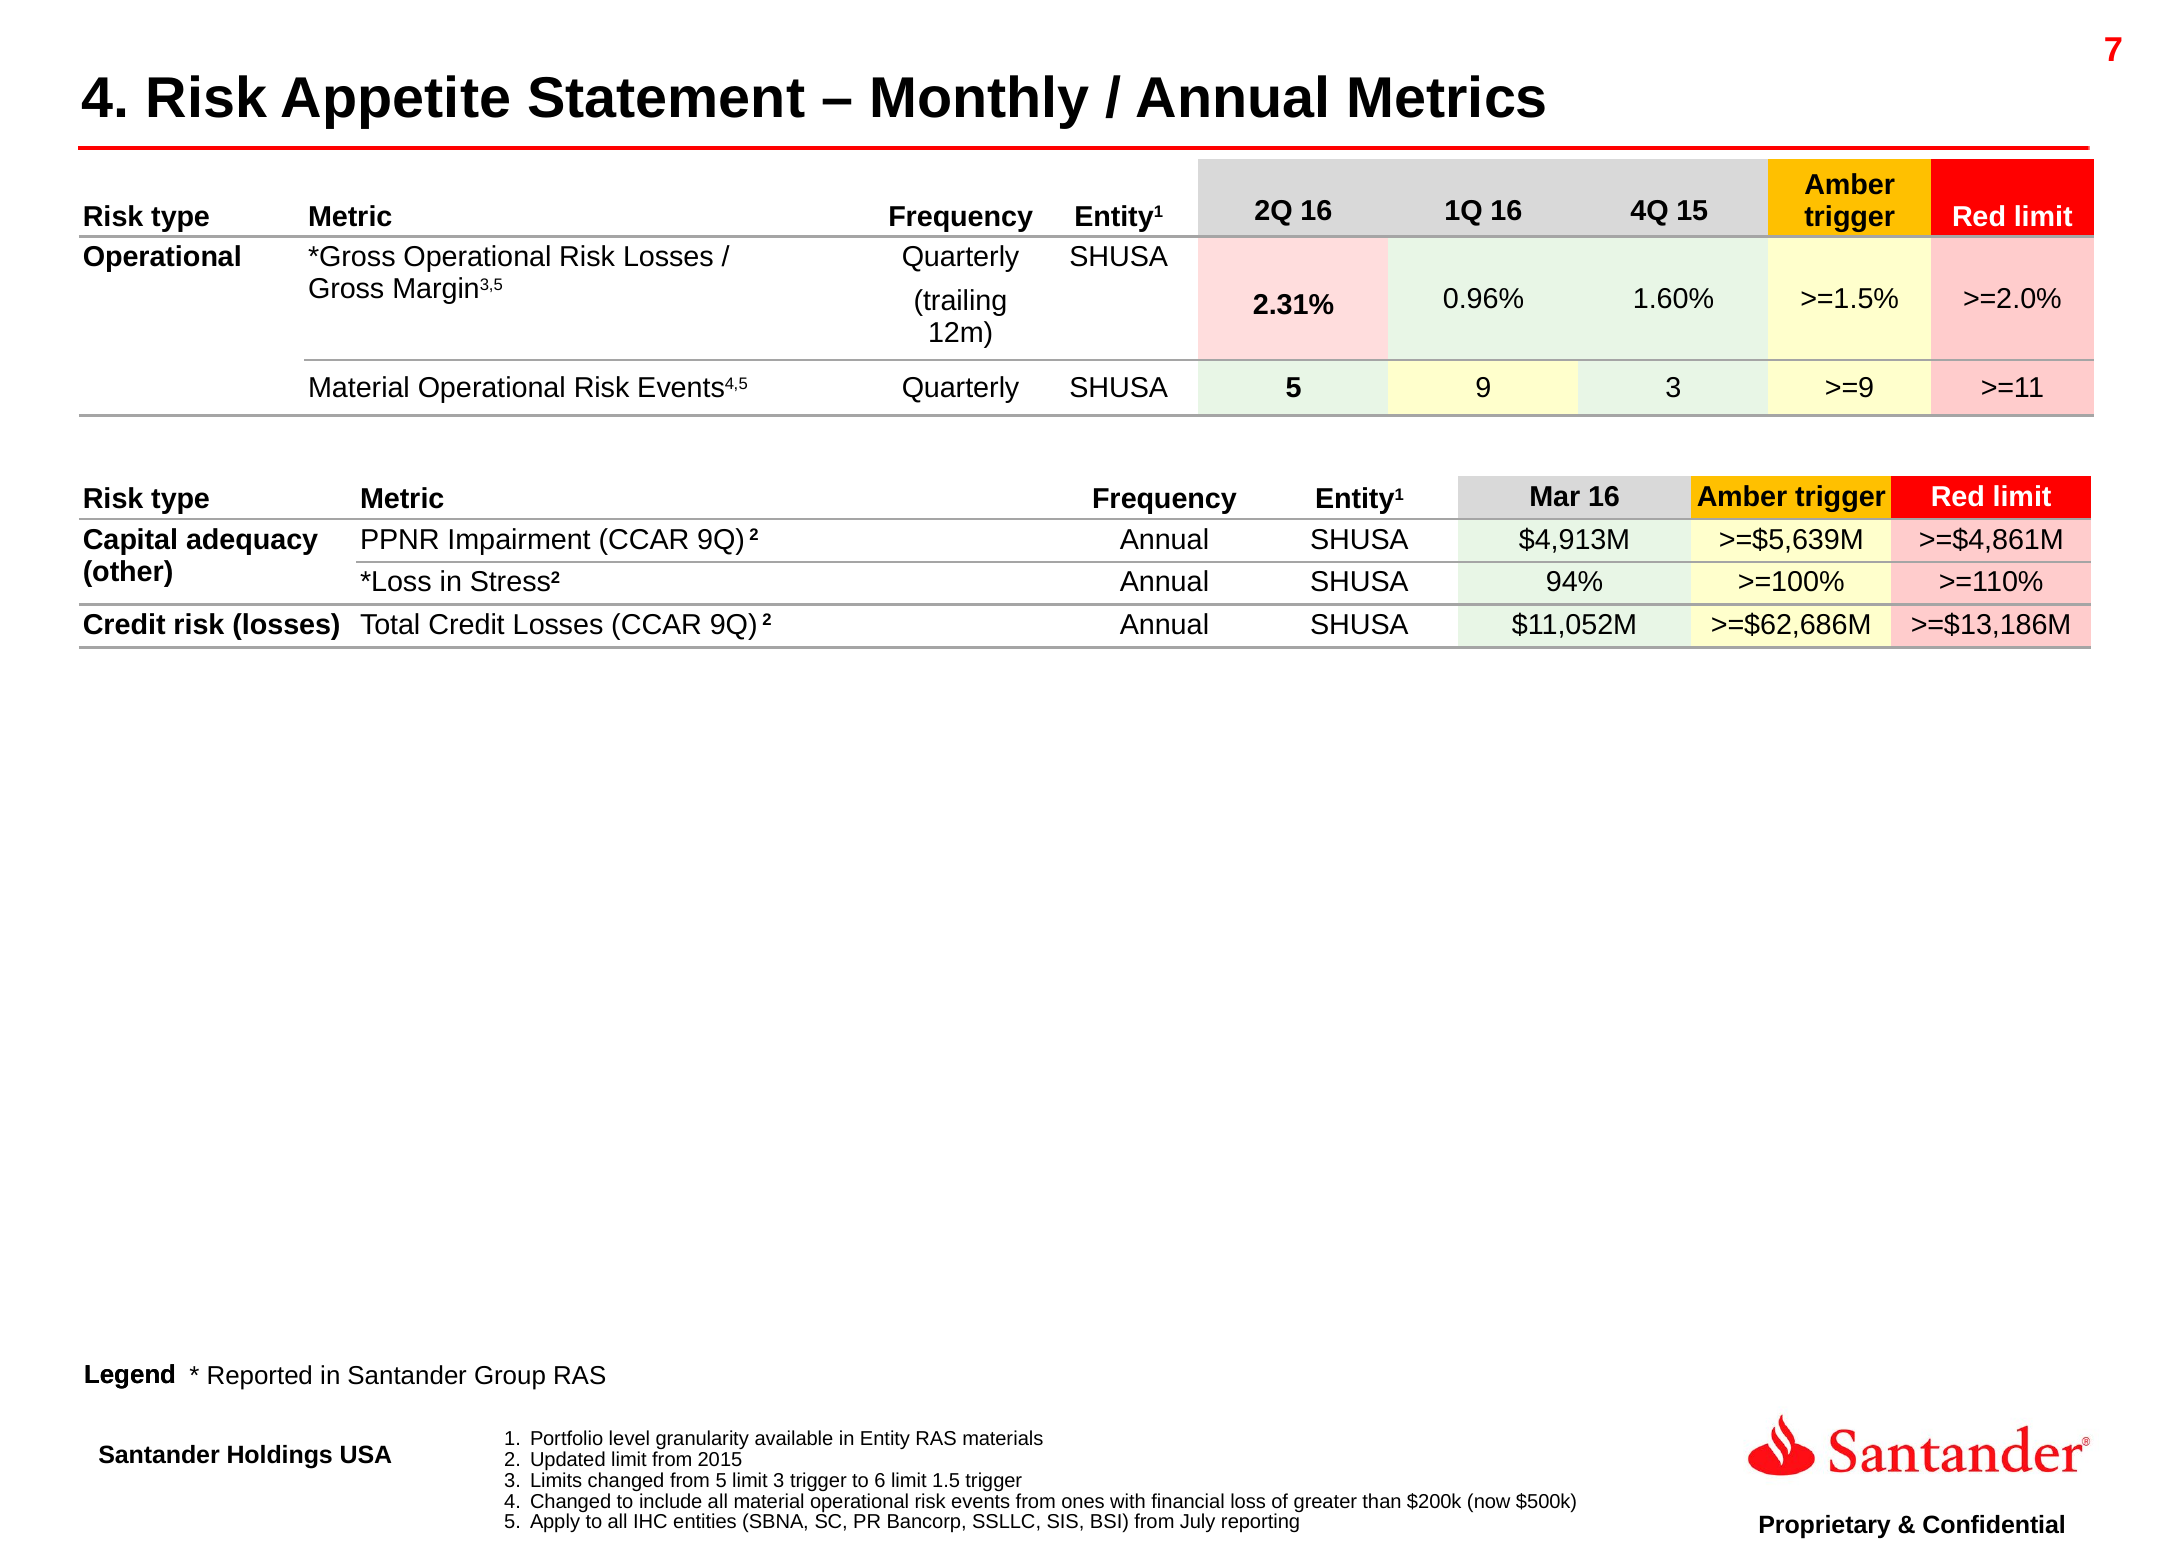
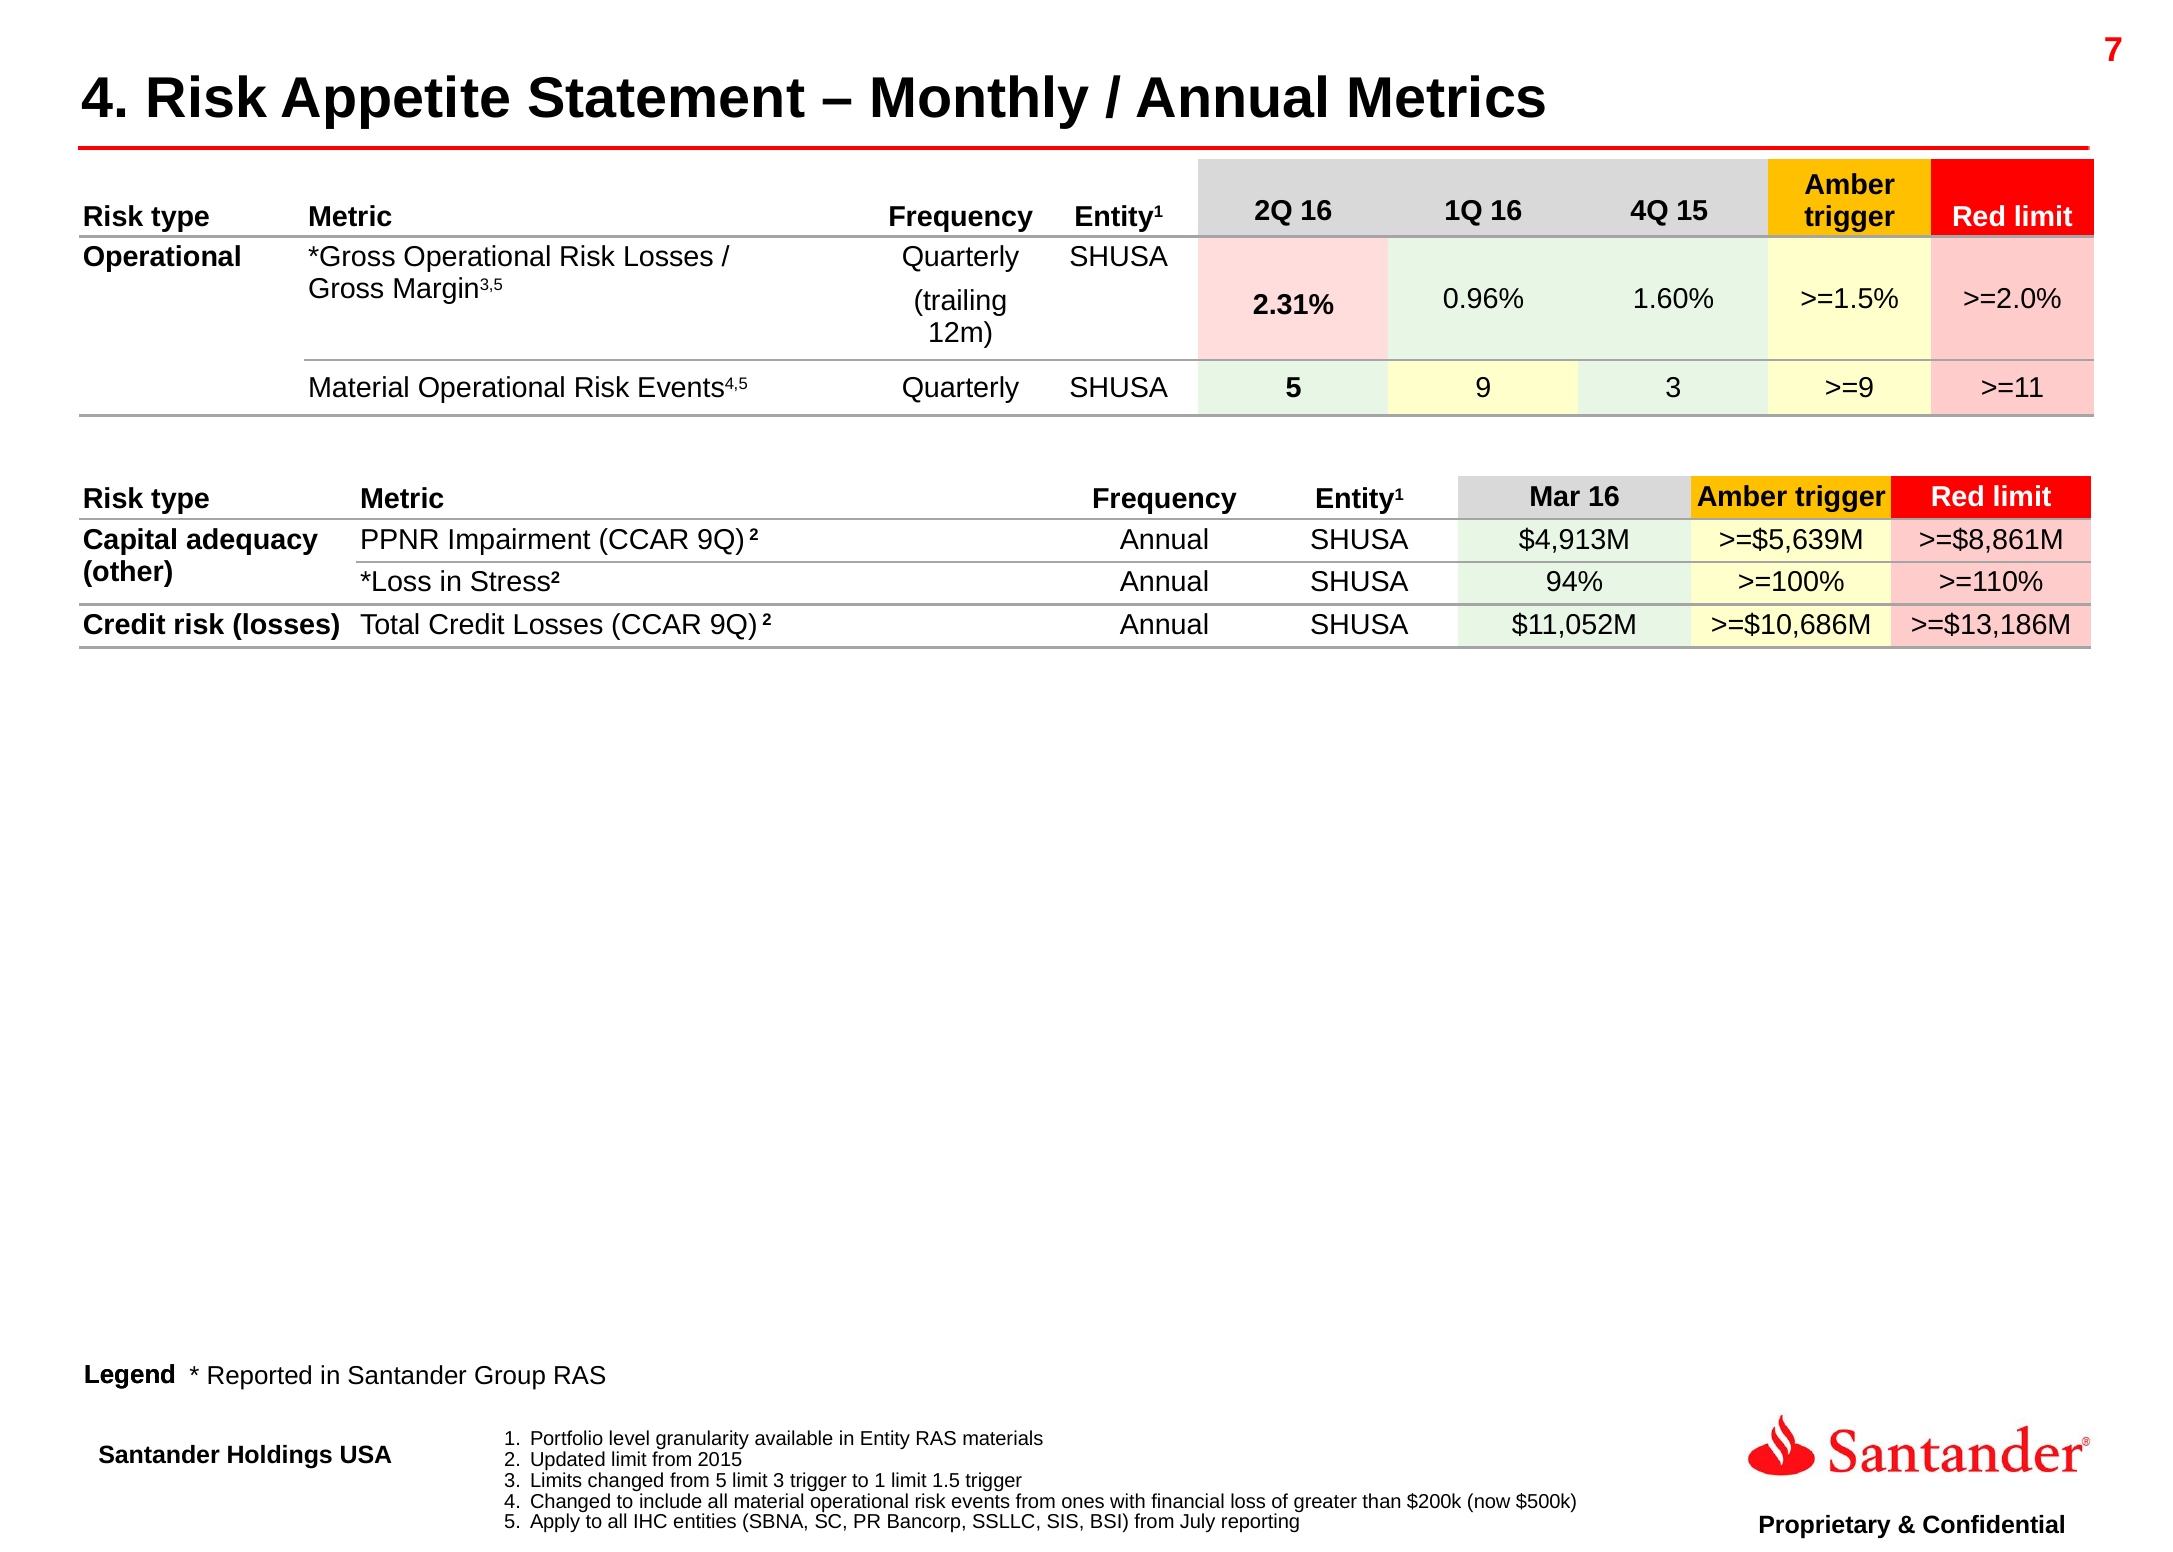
>=$4,861M: >=$4,861M -> >=$8,861M (1991, 540)
>=$62,686M: >=$62,686M -> >=$10,686M (1791, 625)
to 6: 6 -> 1 (880, 1481)
